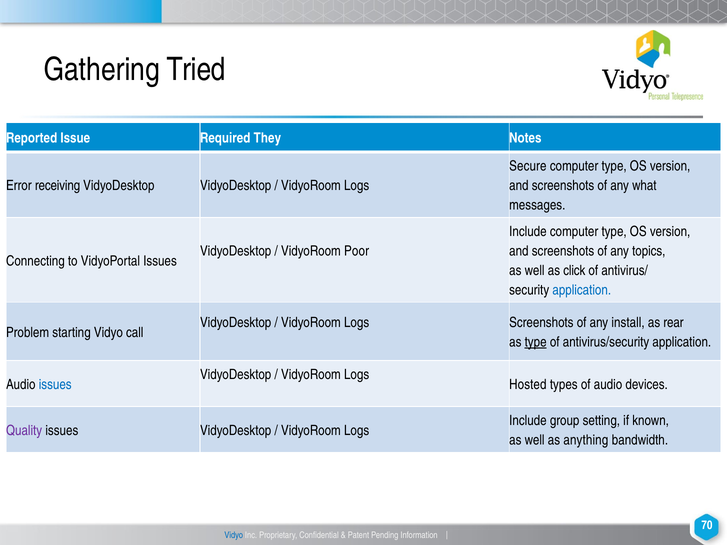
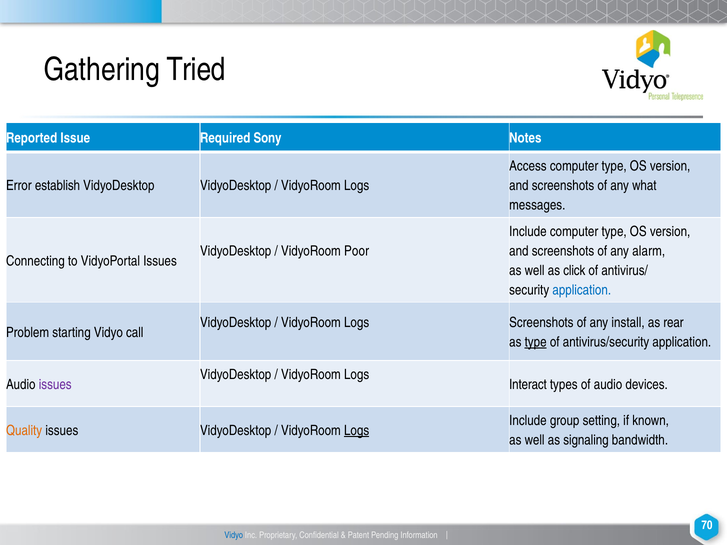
They: They -> Sony (268, 138)
Secure: Secure -> Access (528, 166)
receiving: receiving -> establish (57, 186)
topics: topics -> alarm (649, 251)
issues colour: blue -> purple (55, 385)
Hosted: Hosted -> Interact (528, 385)
Quality colour: purple -> orange (24, 431)
Logs underline: none -> present (357, 431)
anything: anything -> signaling (586, 440)
